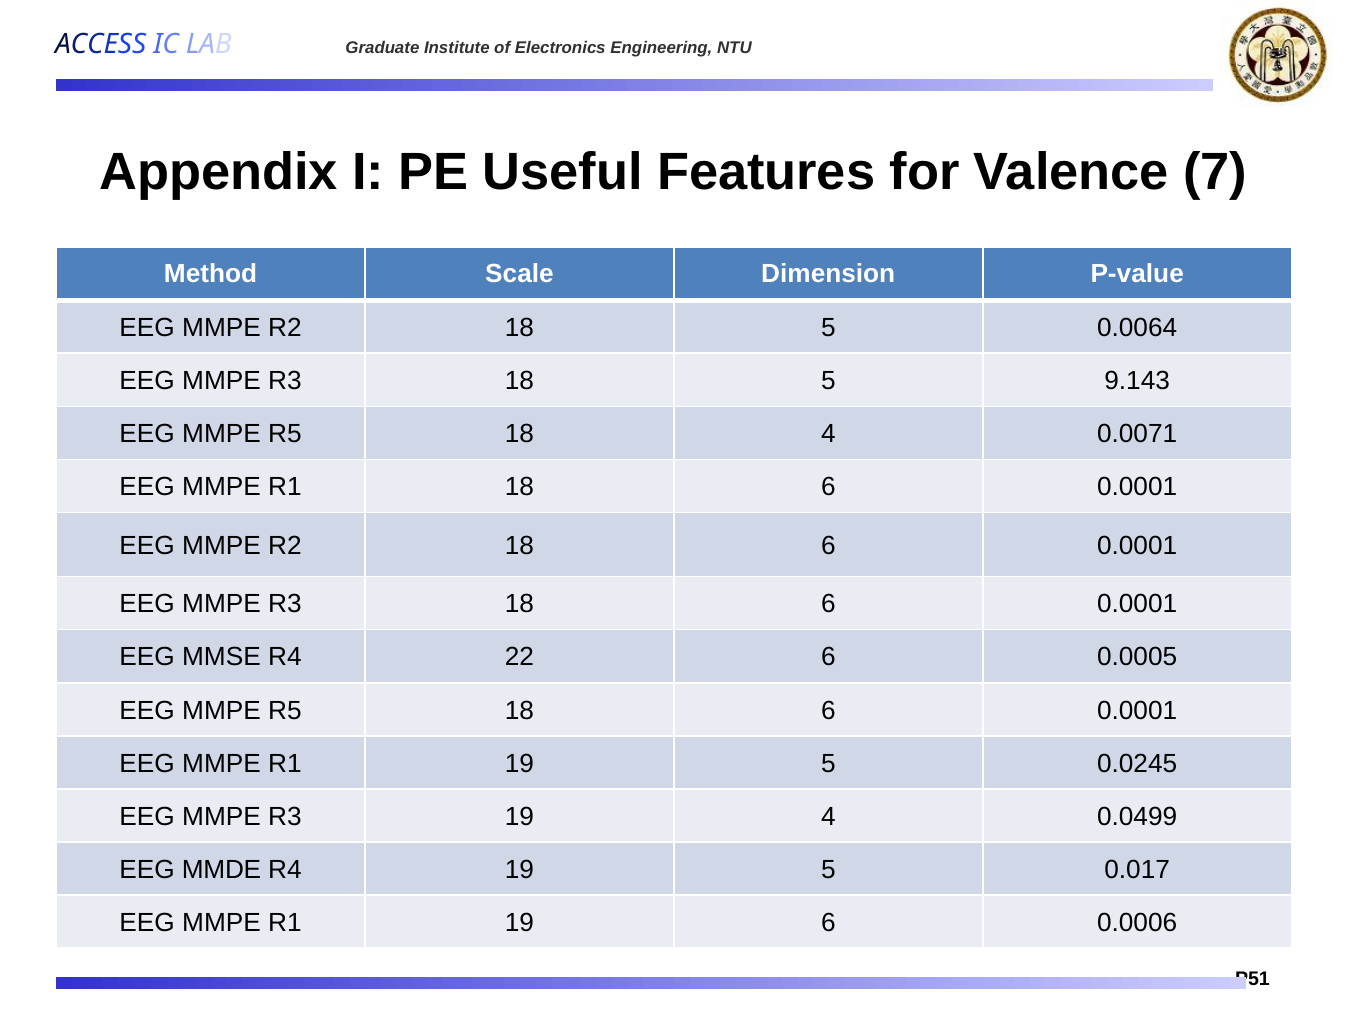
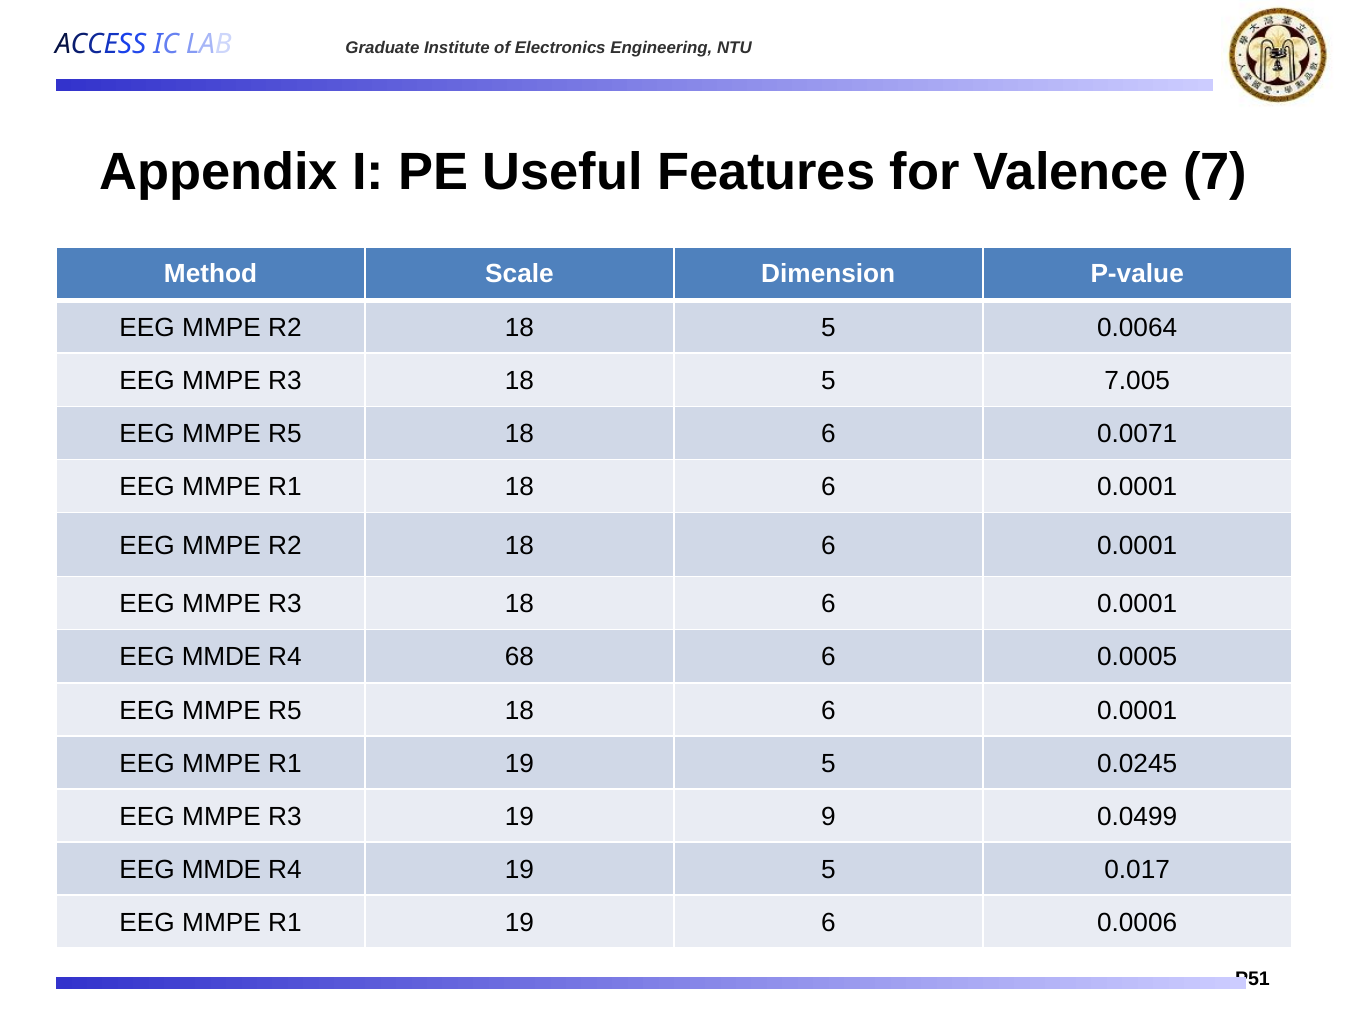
9.143: 9.143 -> 7.005 (1137, 381)
4: 4 -> 6 (828, 434)
MMSE: MMSE -> MMDE (222, 657)
22: 22 -> 68 (519, 657)
19 4: 4 -> 9 (828, 817)
